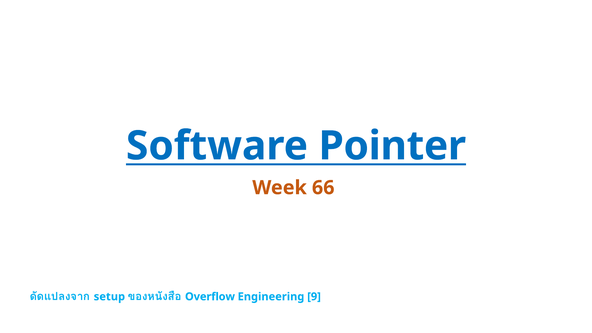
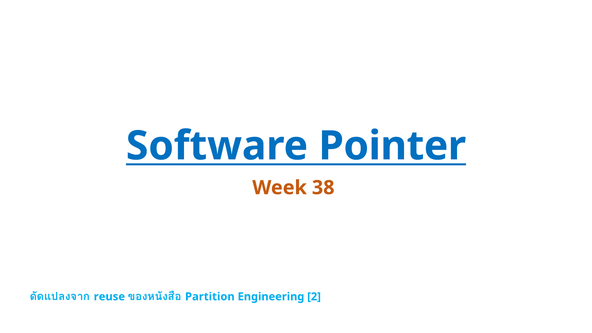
66: 66 -> 38 (323, 188)
setup: setup -> reuse (109, 297)
Overflow: Overflow -> Partition (210, 297)
9: 9 -> 2 (314, 297)
